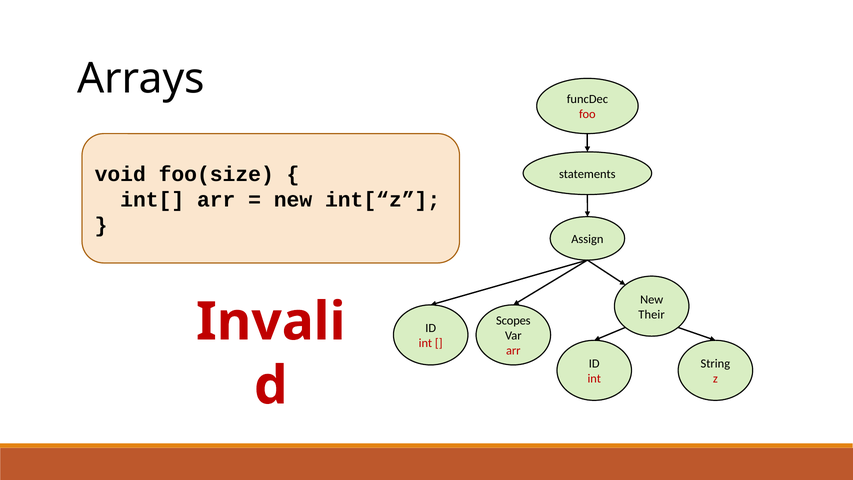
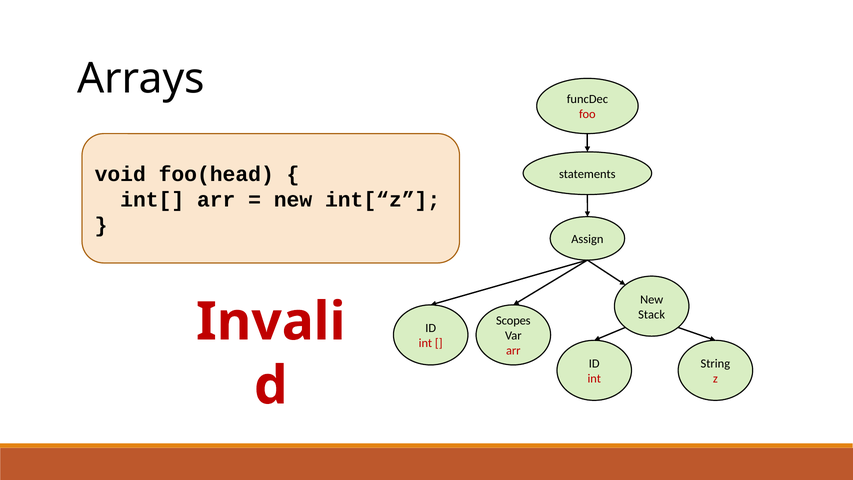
foo(size: foo(size -> foo(head (216, 174)
Their: Their -> Stack (652, 314)
